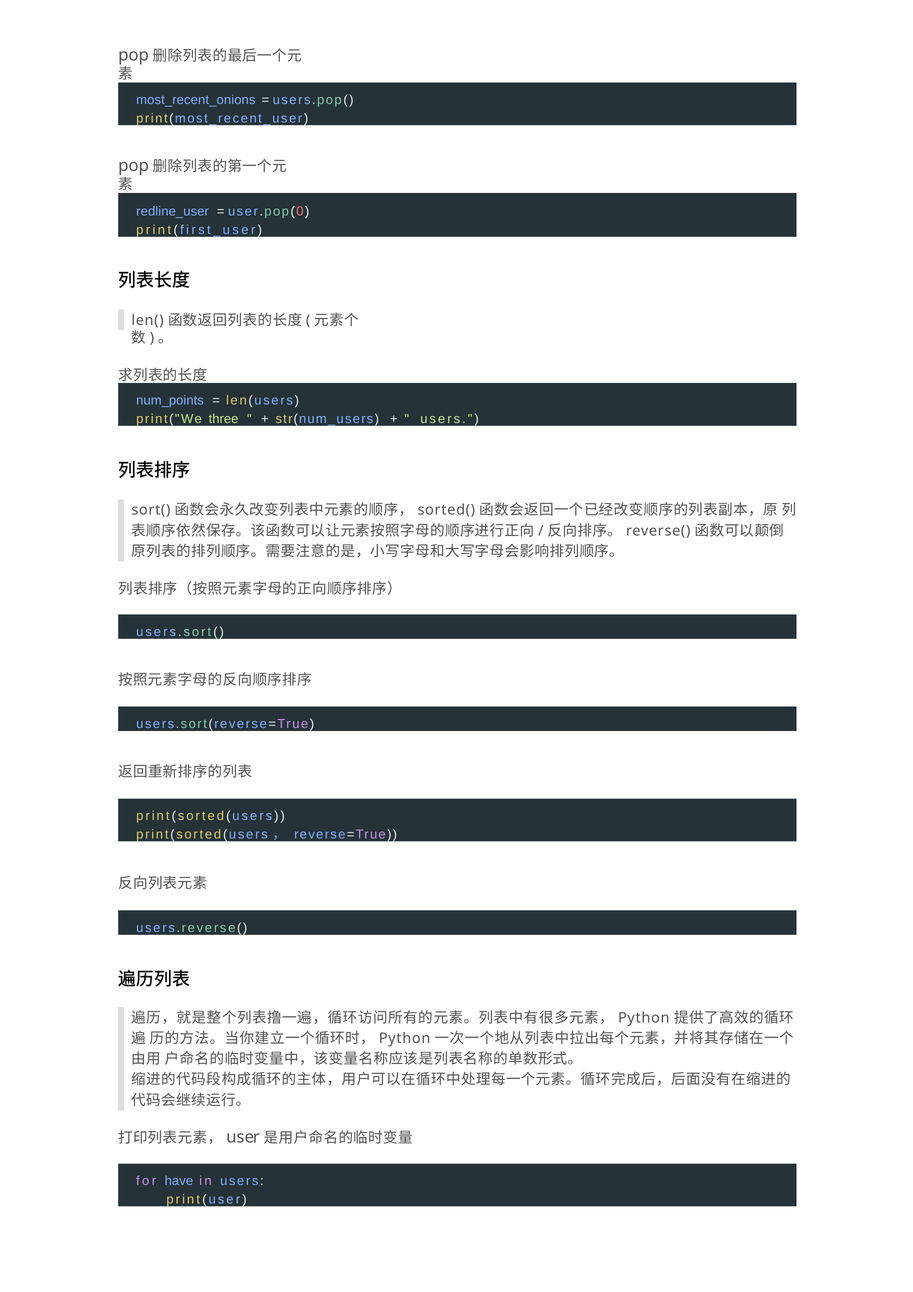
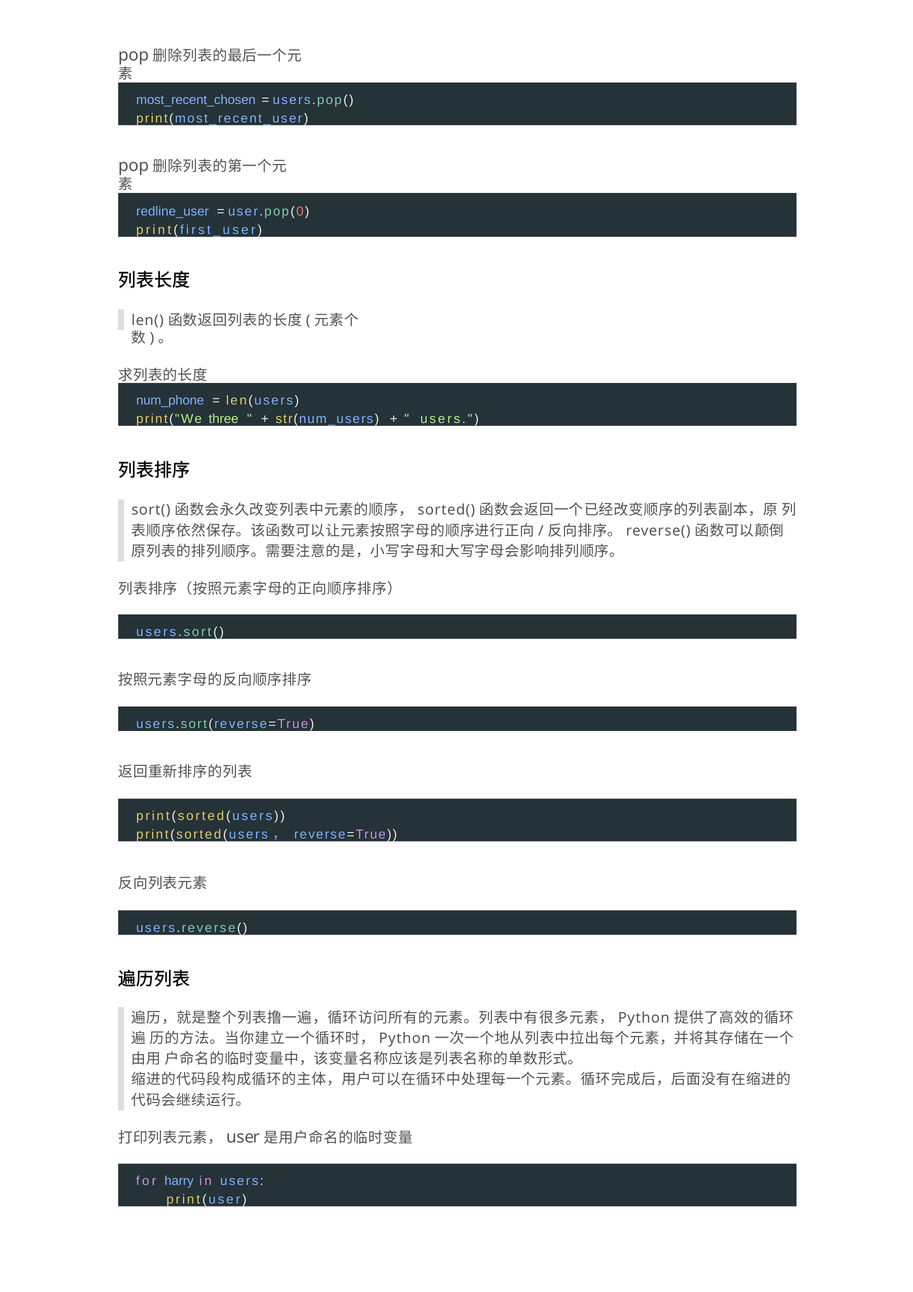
most_recent_onions: most_recent_onions -> most_recent_chosen (196, 100)
num_points: num_points -> num_phone (170, 401)
have: have -> harry (179, 1181)
